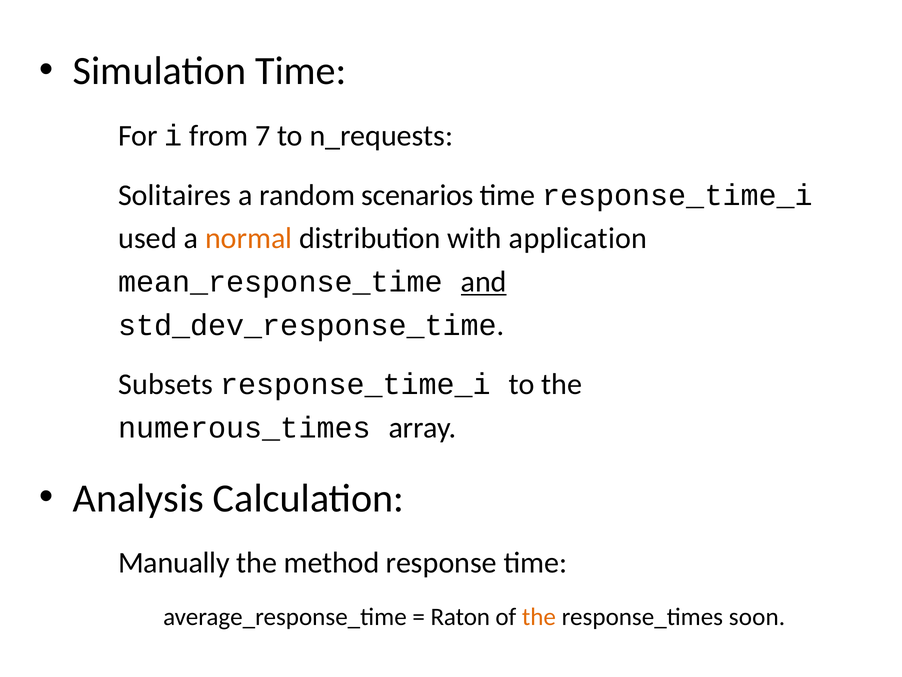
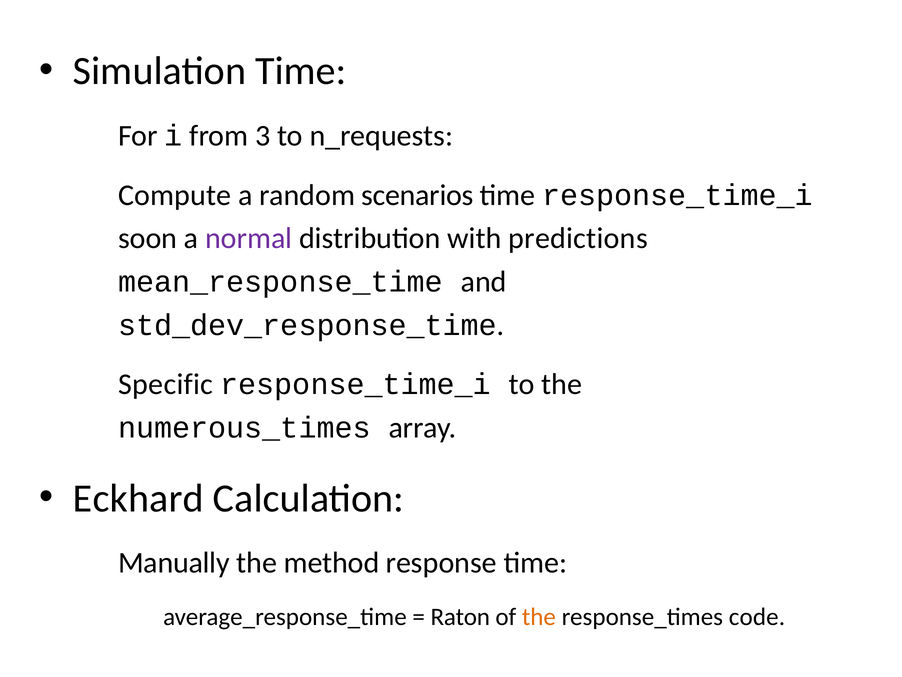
7: 7 -> 3 (263, 136)
Solitaires: Solitaires -> Compute (175, 195)
used: used -> soon (148, 238)
normal colour: orange -> purple (249, 238)
application: application -> predictions (578, 238)
and underline: present -> none (484, 282)
Subsets: Subsets -> Specific (166, 384)
Analysis: Analysis -> Eckhard (138, 498)
soon: soon -> code (757, 616)
